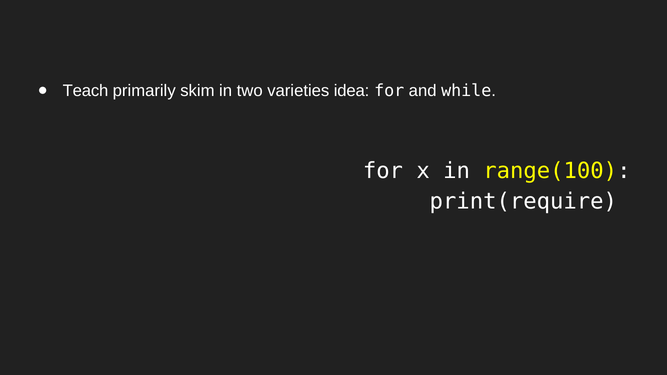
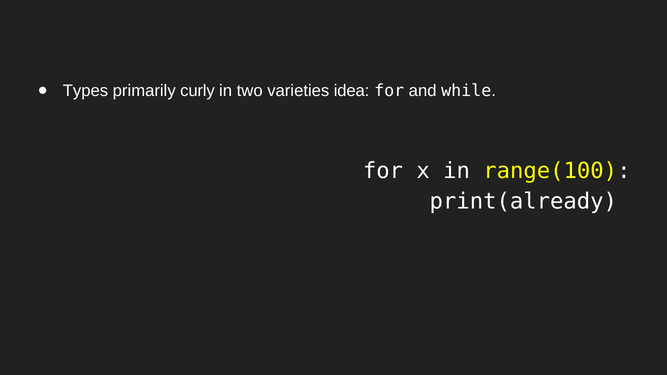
Teach: Teach -> Types (85, 91)
skim: skim -> curly (197, 91)
print(require: print(require -> print(already (523, 202)
